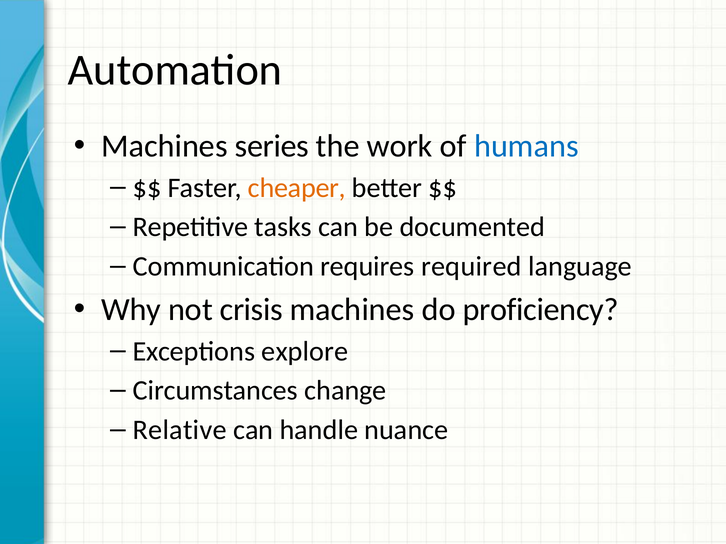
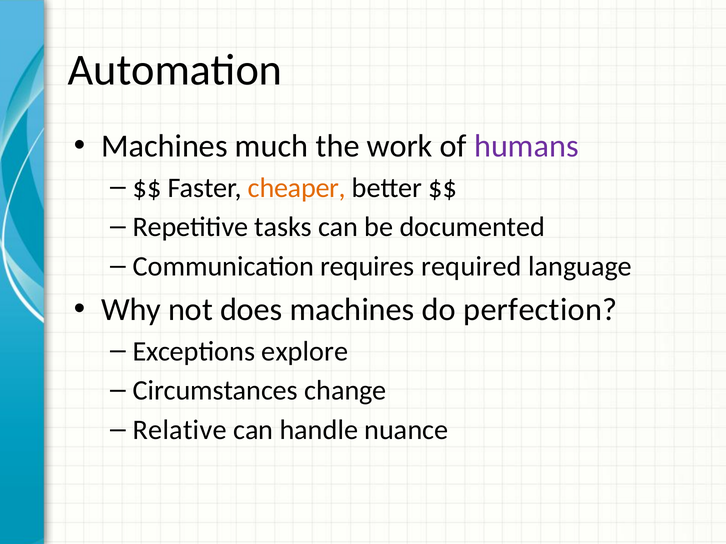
series: series -> much (272, 146)
humans colour: blue -> purple (526, 146)
crisis: crisis -> does (251, 310)
proficiency: proficiency -> perfection (540, 310)
